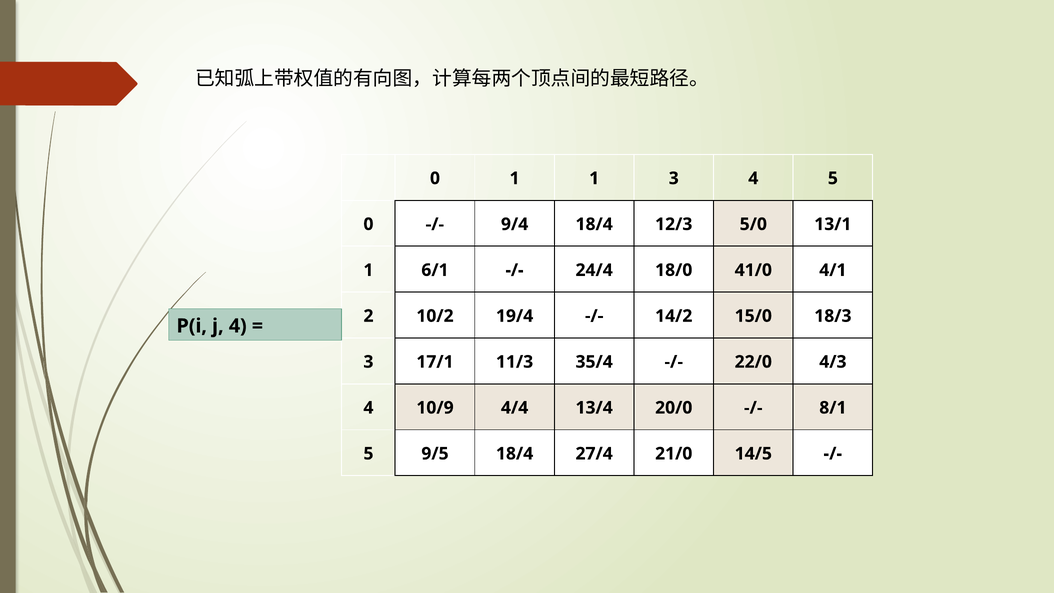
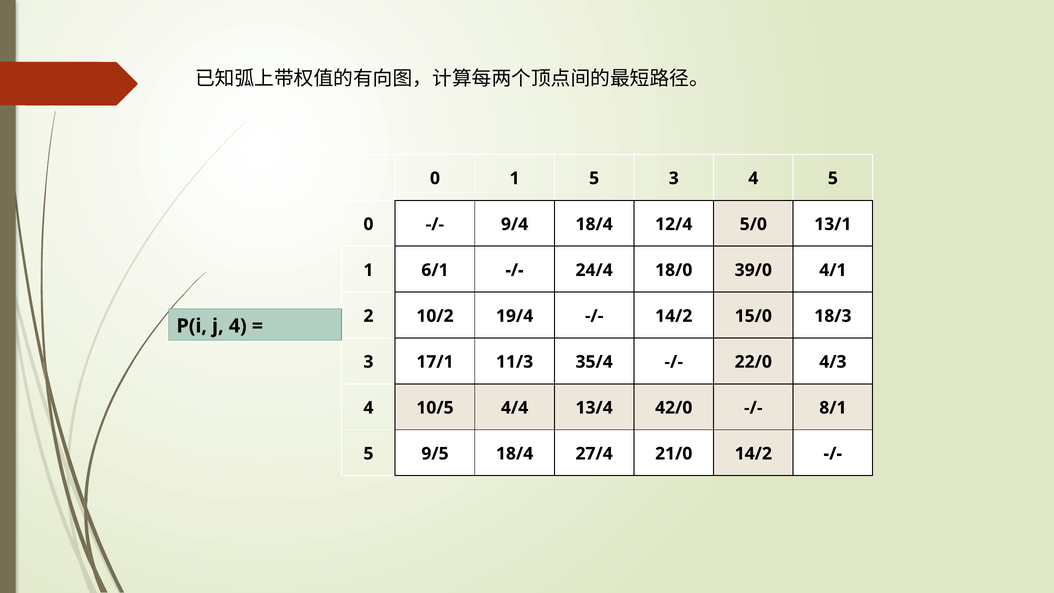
1 1: 1 -> 5 (594, 178)
12/3: 12/3 -> 12/4 (674, 224)
41/0: 41/0 -> 39/0 (753, 270)
10/9: 10/9 -> 10/5 (435, 408)
20/0: 20/0 -> 42/0 (674, 408)
21/0 14/5: 14/5 -> 14/2 (753, 454)
